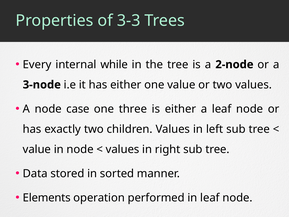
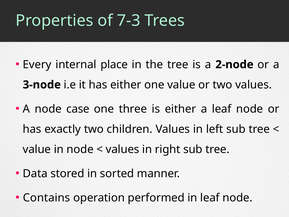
3-3: 3-3 -> 7-3 (129, 21)
while: while -> place (114, 64)
Elements: Elements -> Contains (47, 198)
